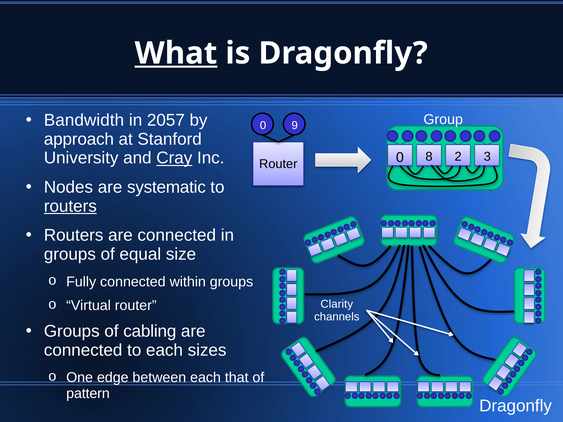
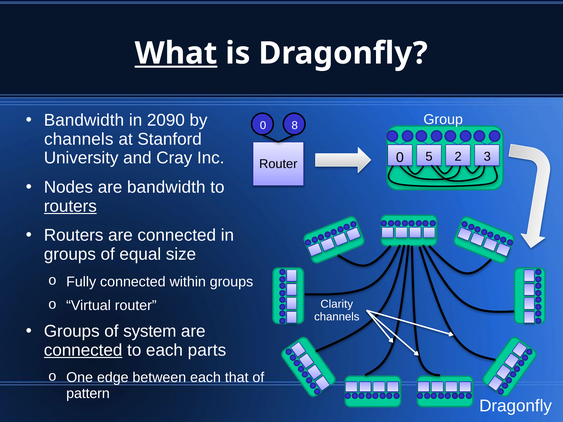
2057: 2057 -> 2090 (166, 120)
9: 9 -> 8 (295, 126)
approach: approach -> channels (79, 139)
Cray underline: present -> none (174, 158)
8: 8 -> 5 (429, 157)
are systematic: systematic -> bandwidth (166, 187)
cabling: cabling -> system (150, 331)
connected underline: none -> present (83, 350)
sizes: sizes -> parts (207, 350)
